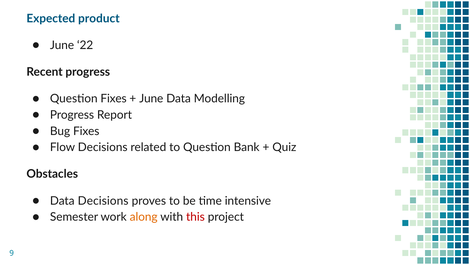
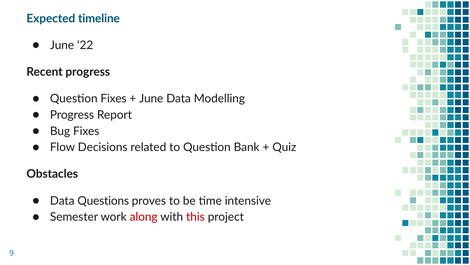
product: product -> timeline (99, 18)
Data Decisions: Decisions -> Questions (103, 200)
along colour: orange -> red (144, 217)
